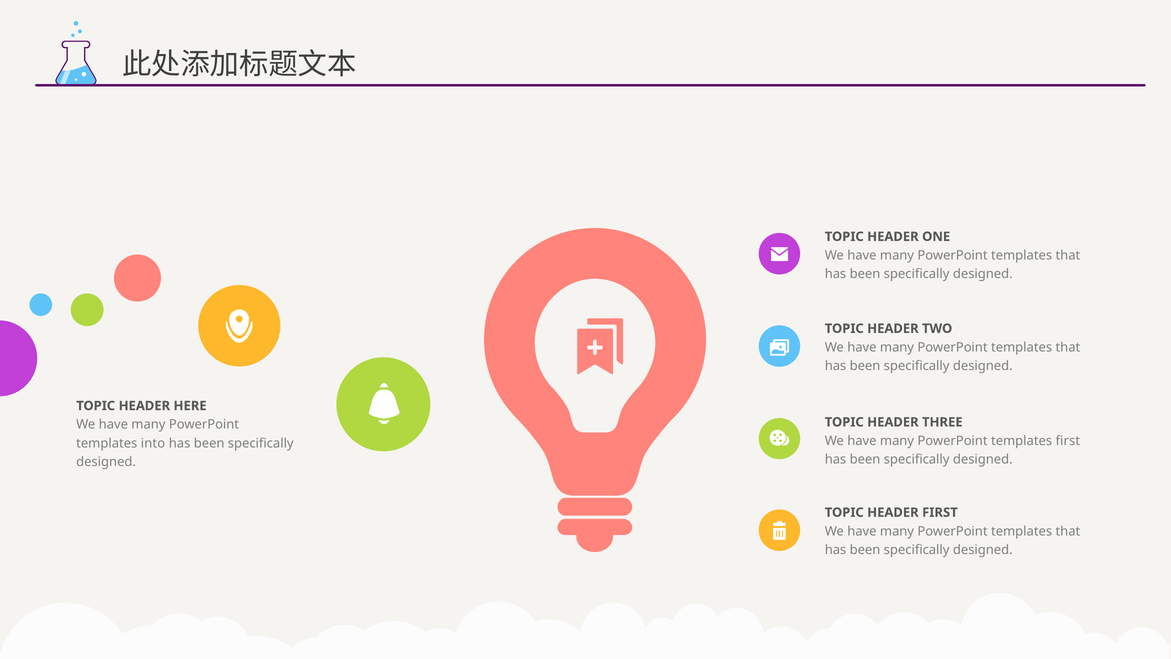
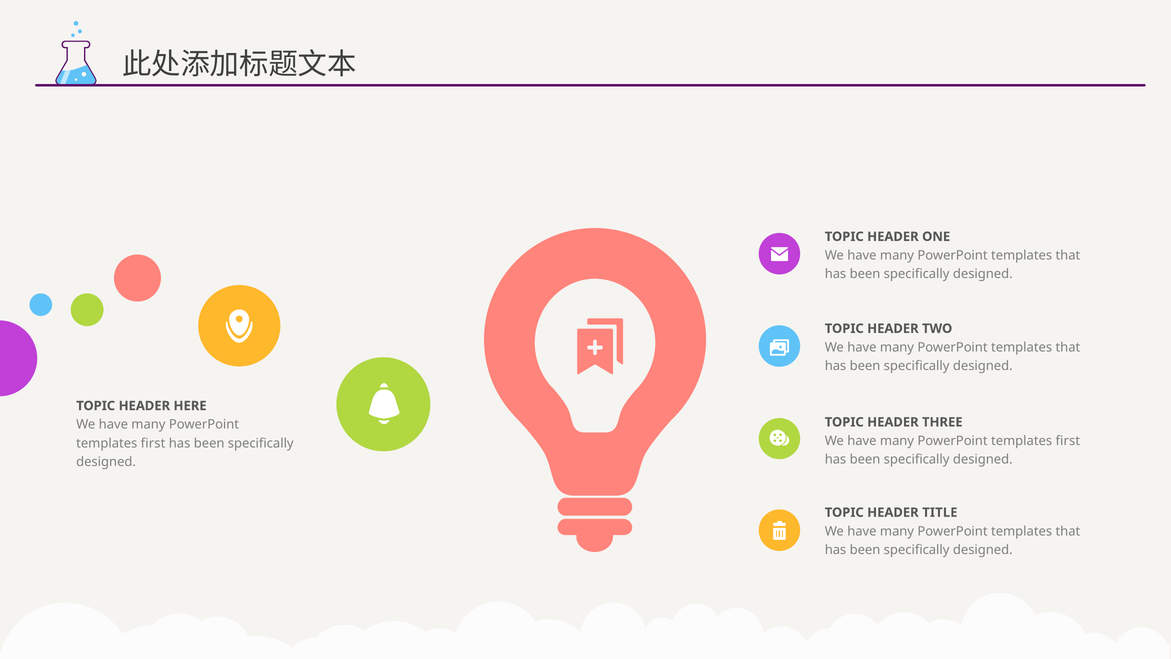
into: into -> first (153, 443)
HEADER FIRST: FIRST -> TITLE (940, 512)
